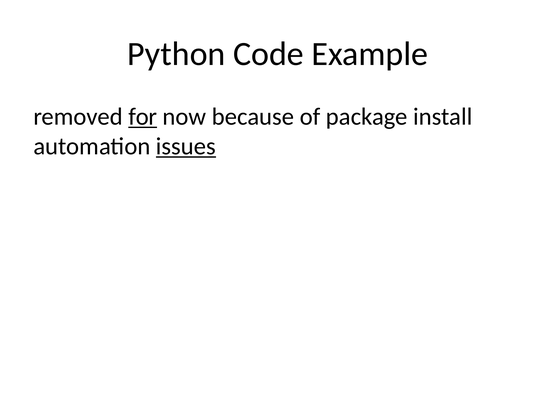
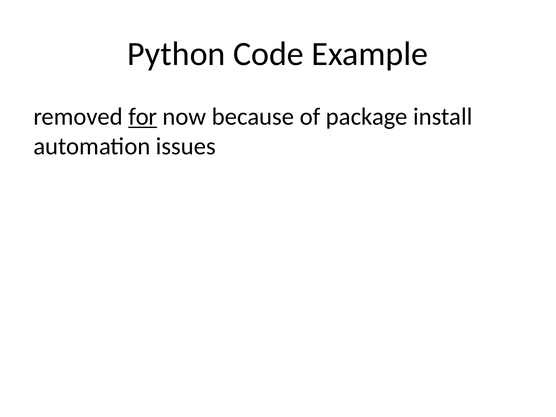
issues underline: present -> none (186, 146)
